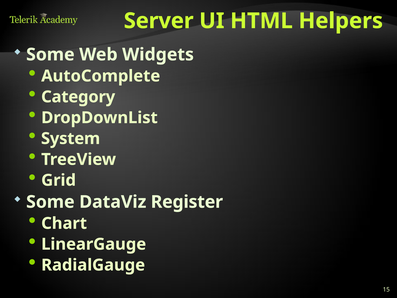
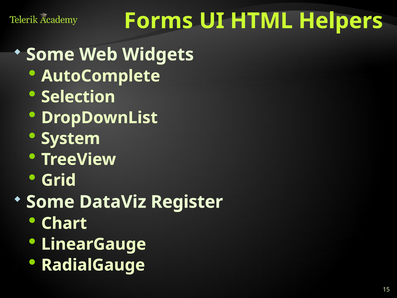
Server: Server -> Forms (158, 21)
Category: Category -> Selection (78, 97)
